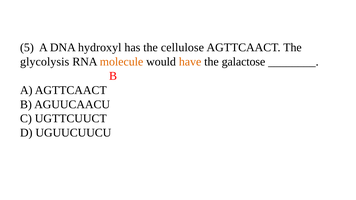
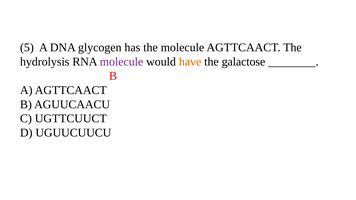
hydroxyl: hydroxyl -> glycogen (100, 48)
the cellulose: cellulose -> molecule (182, 48)
glycolysis: glycolysis -> hydrolysis (45, 62)
molecule colour: orange -> purple (122, 62)
